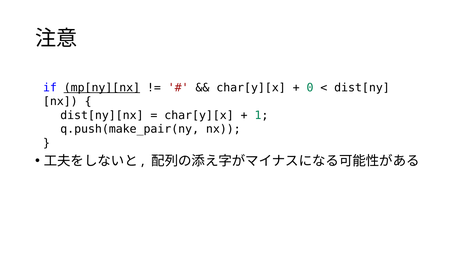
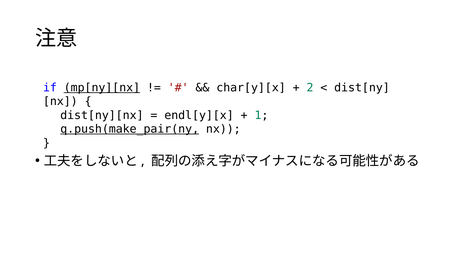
0: 0 -> 2 (310, 88)
char[y][x: char[y][x -> endl[y][x (199, 115)
q.push(make_pair(ny underline: none -> present (130, 129)
